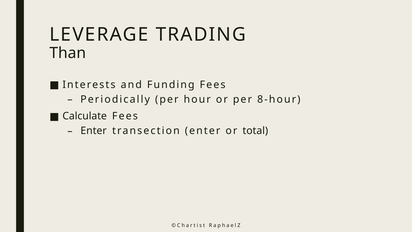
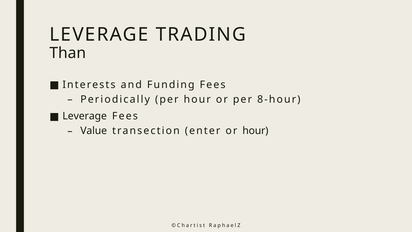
Calculate: Calculate -> Leverage (85, 116)
Enter: Enter -> Value (94, 131)
or total: total -> hour (255, 131)
